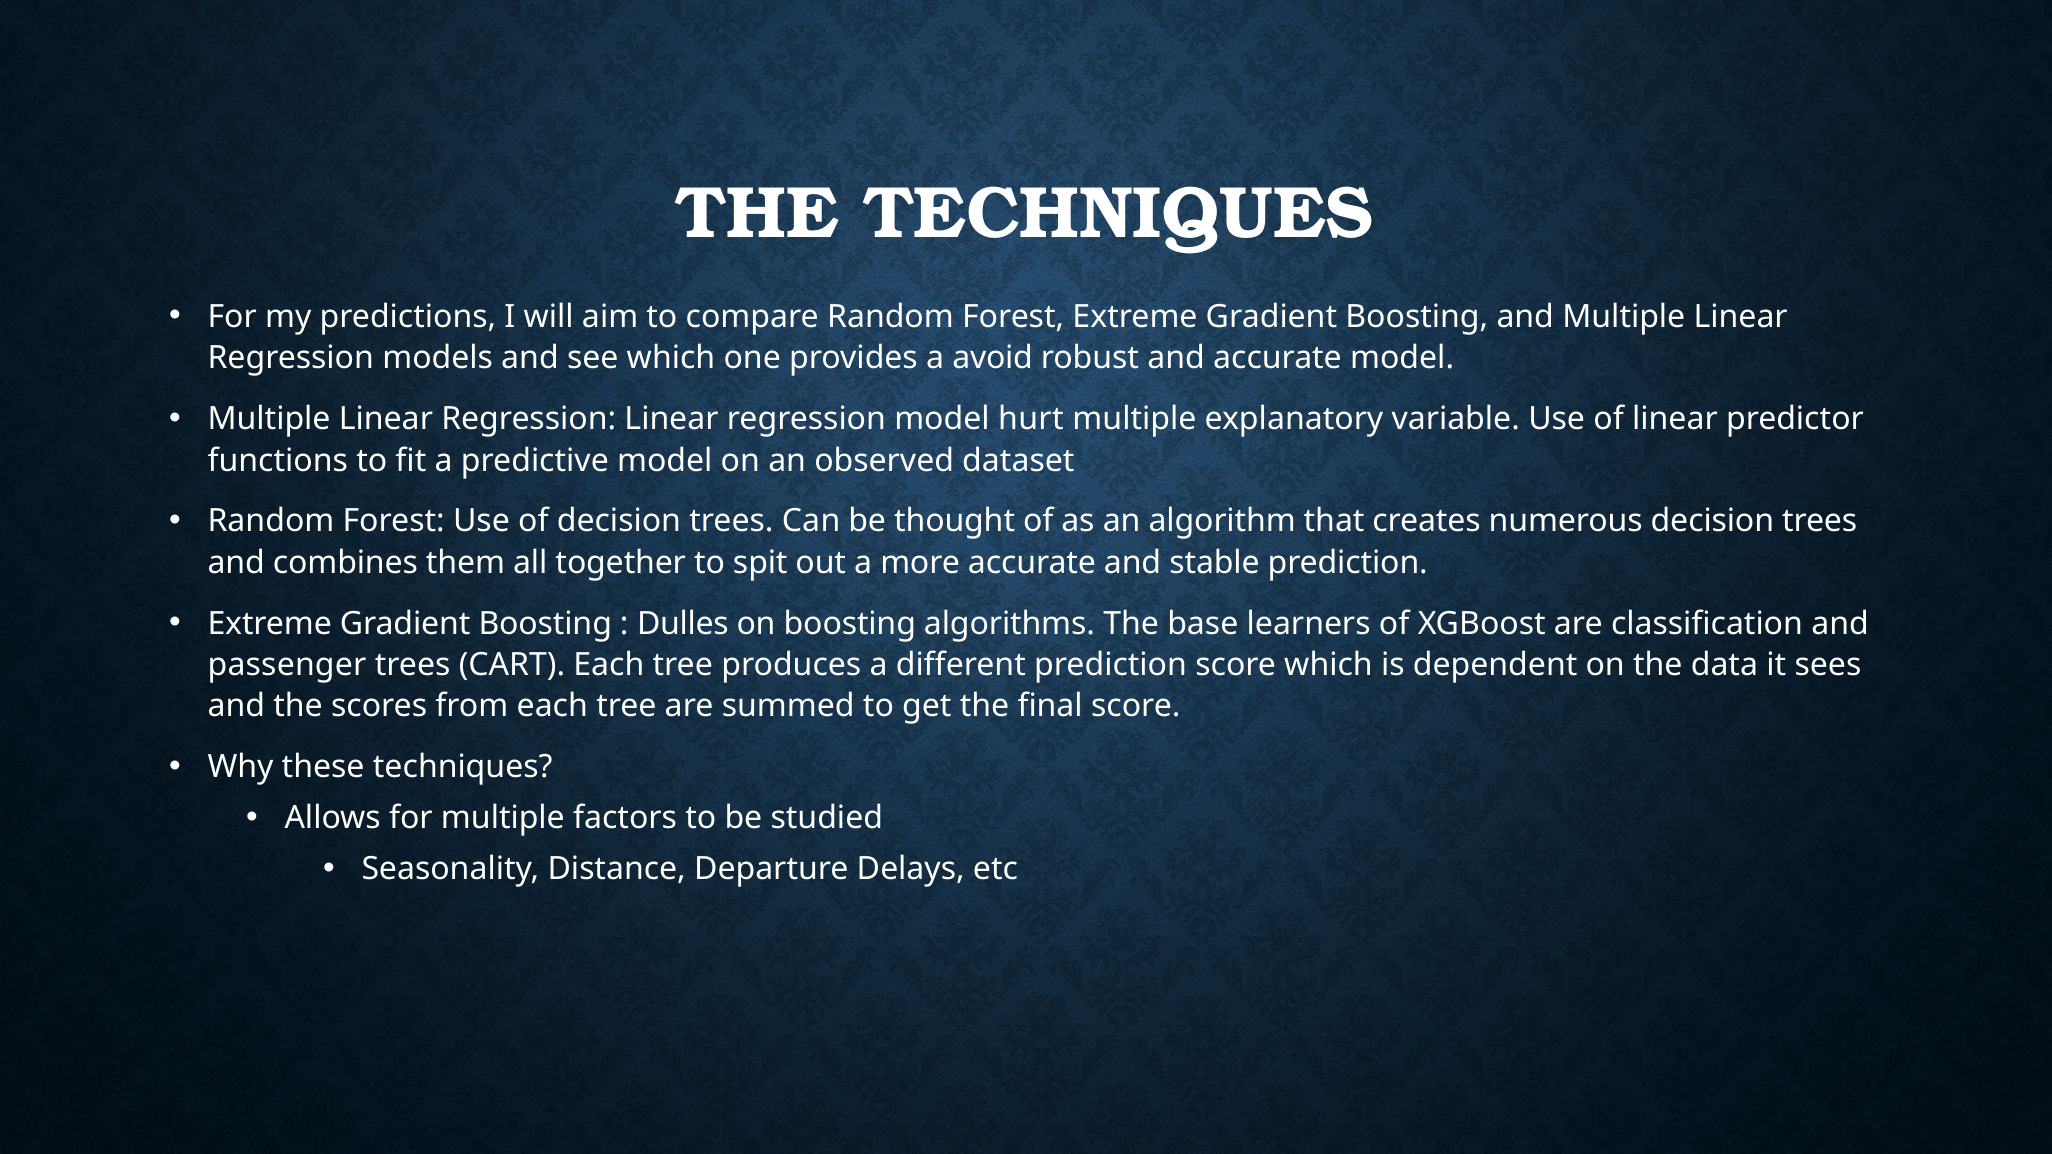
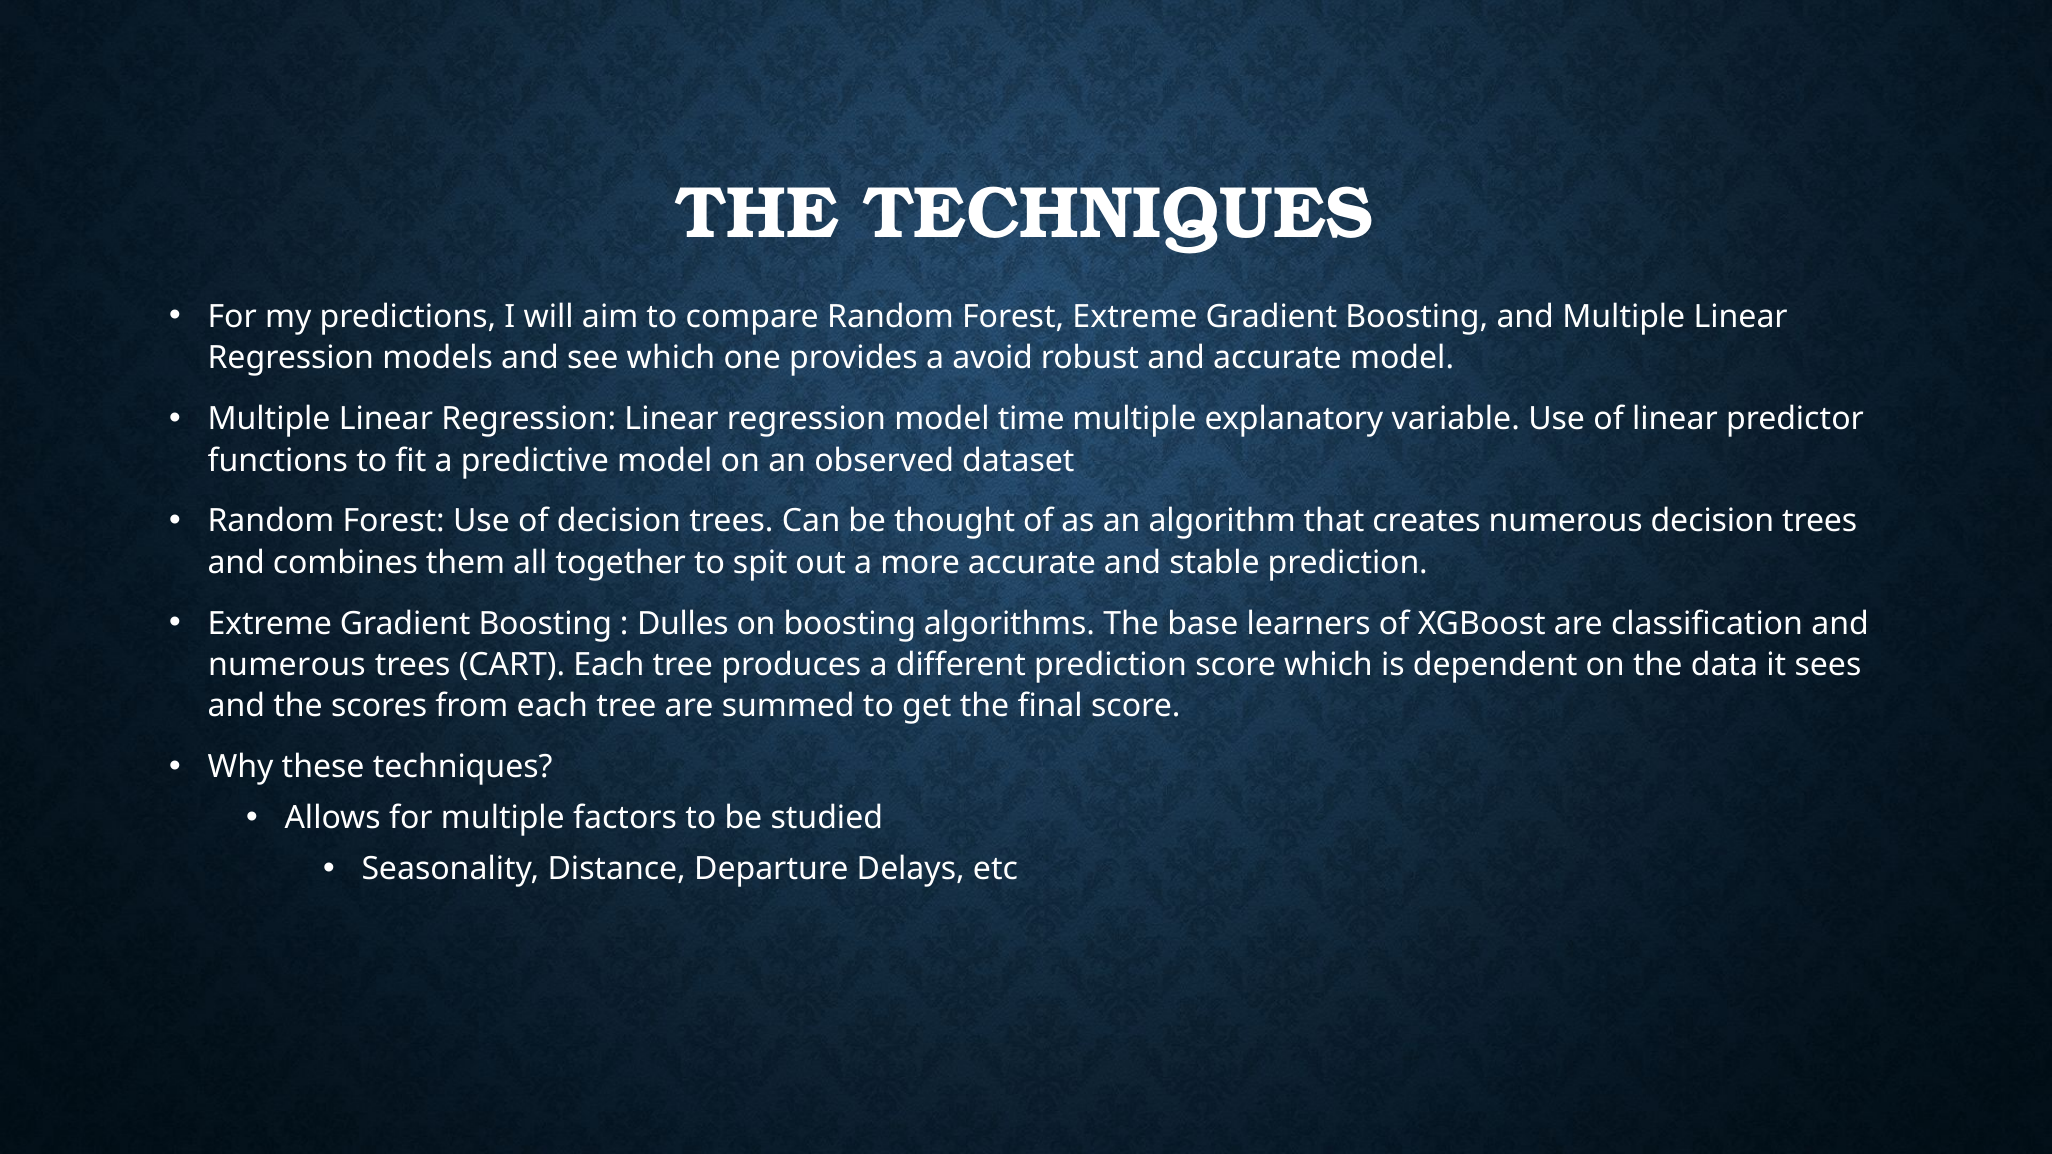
hurt: hurt -> time (1031, 419)
passenger: passenger -> numerous (287, 665)
